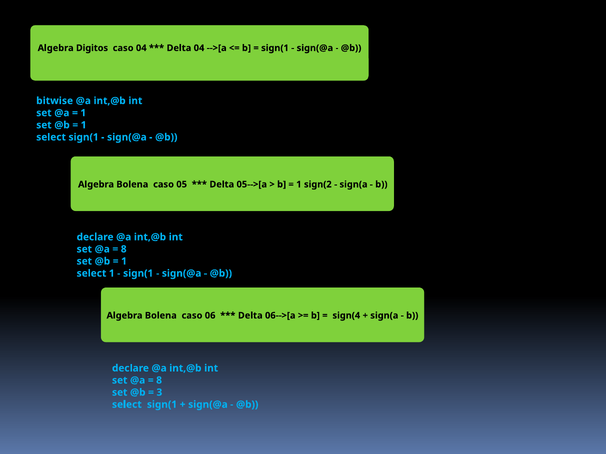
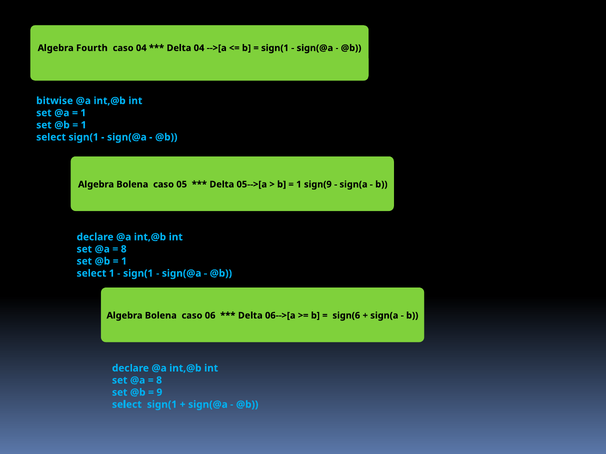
Digitos: Digitos -> Fourth (92, 48)
sign(2: sign(2 -> sign(9 (318, 185)
sign(4: sign(4 -> sign(6 (346, 316)
3: 3 -> 9 (159, 393)
